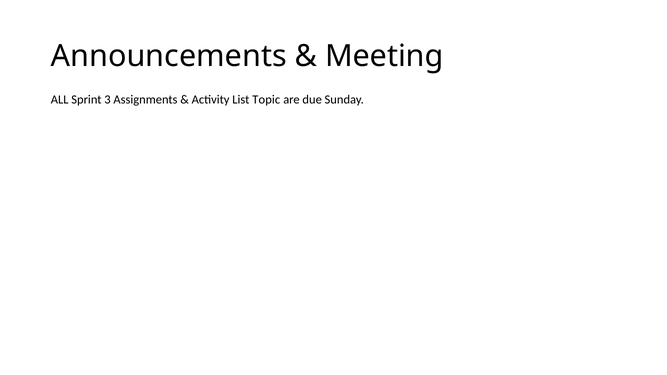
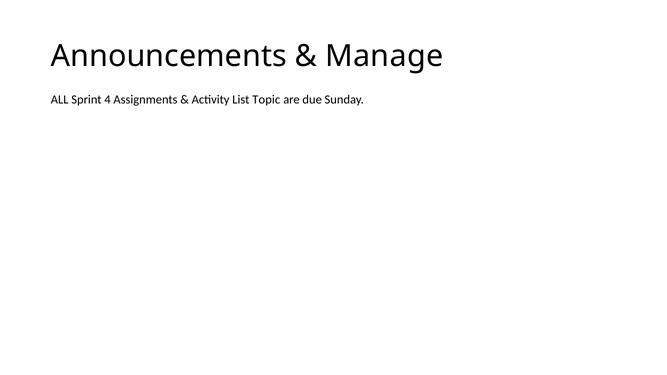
Meeting: Meeting -> Manage (384, 56)
3: 3 -> 4 (107, 100)
